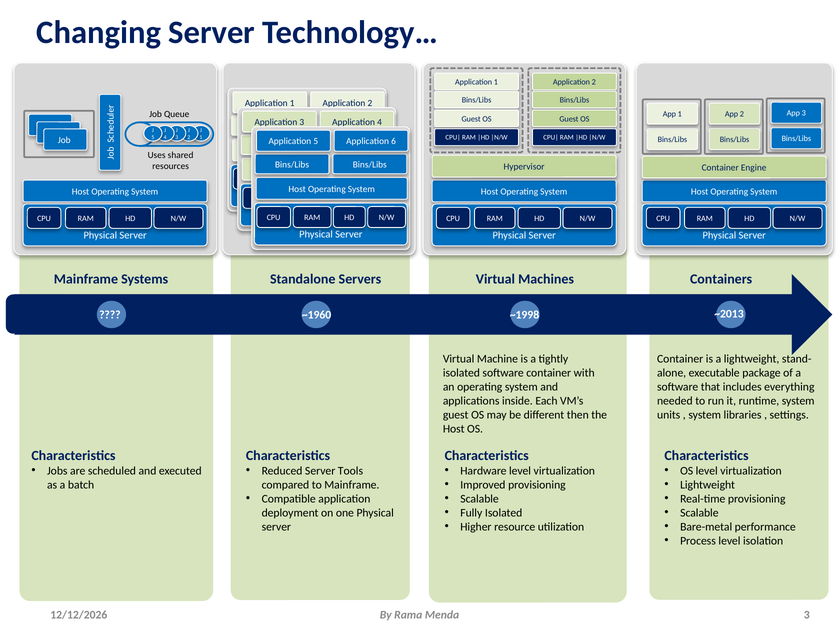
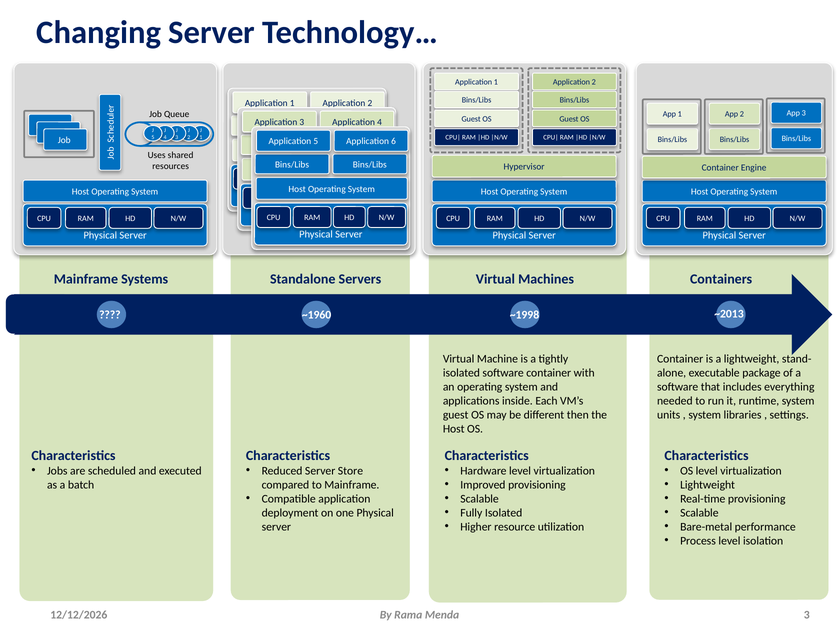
Tools: Tools -> Store (350, 471)
